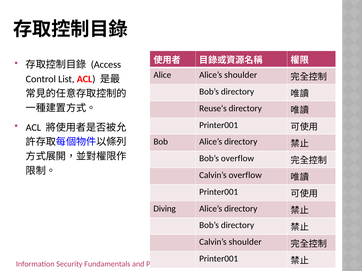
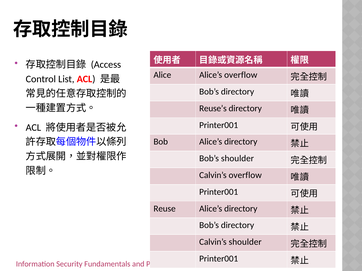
Alice’s shoulder: shoulder -> overflow (241, 75)
Bob’s overflow: overflow -> shoulder (237, 159)
Diving: Diving -> Reuse (165, 209)
